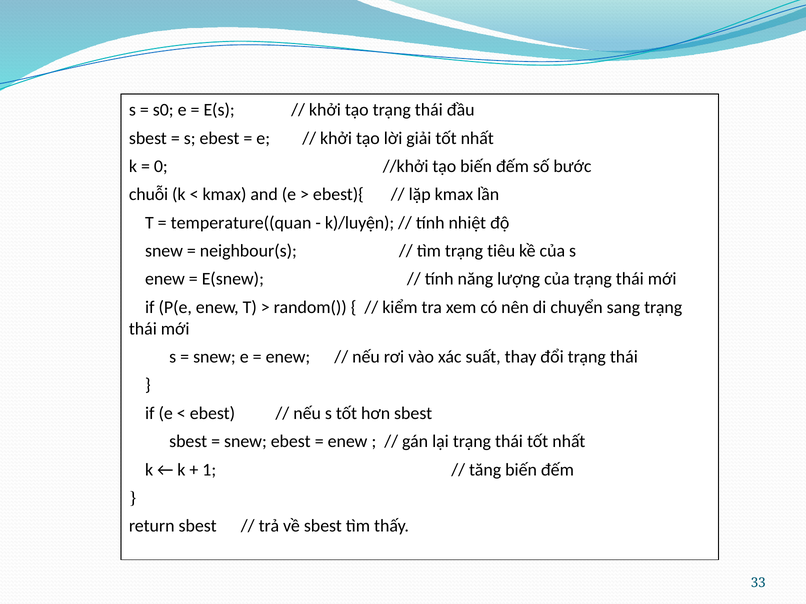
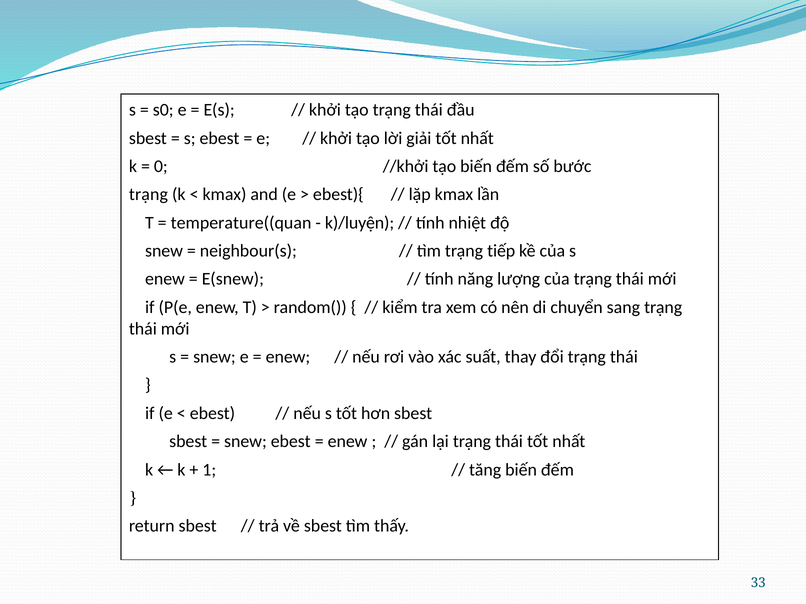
chuỗi: chuỗi -> trạng (148, 195)
tiêu: tiêu -> tiếp (501, 251)
